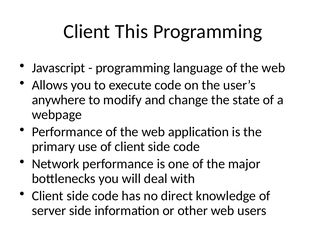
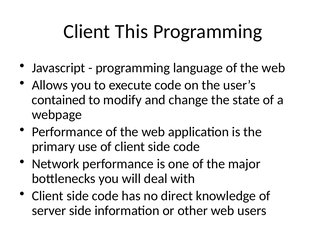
anywhere: anywhere -> contained (59, 100)
